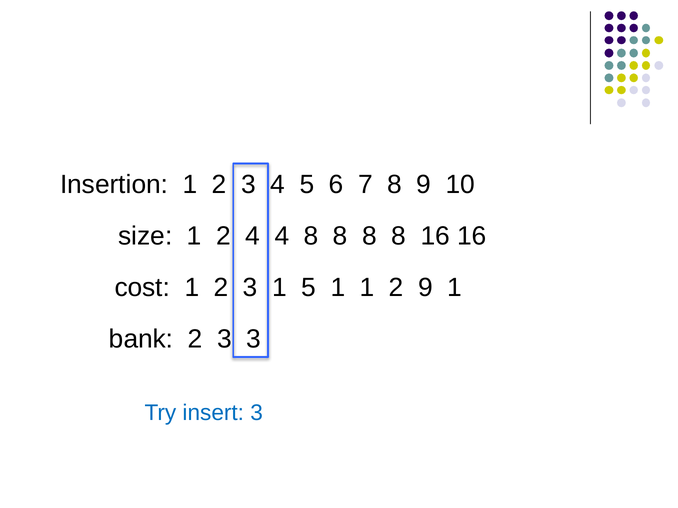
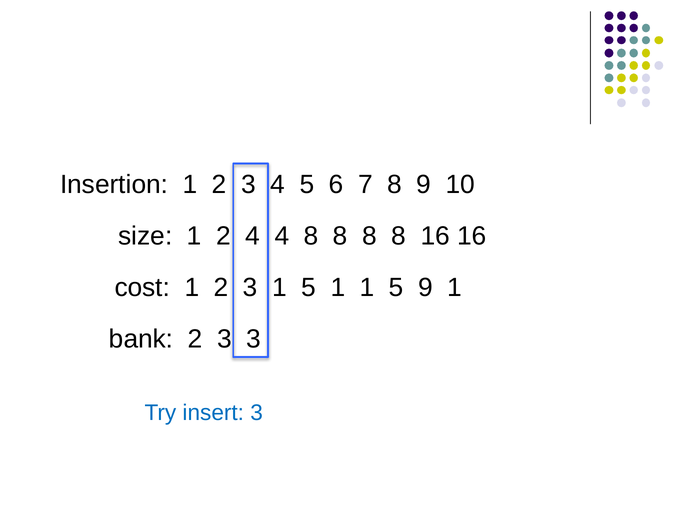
1 1 2: 2 -> 5 (396, 288)
